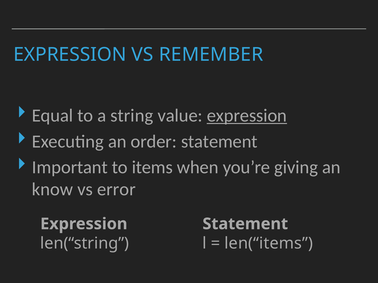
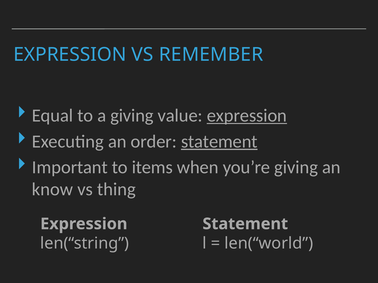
a string: string -> giving (132, 116)
statement underline: none -> present (219, 142)
error: error -> thing (116, 190)
len(“items: len(“items -> len(“world (269, 244)
